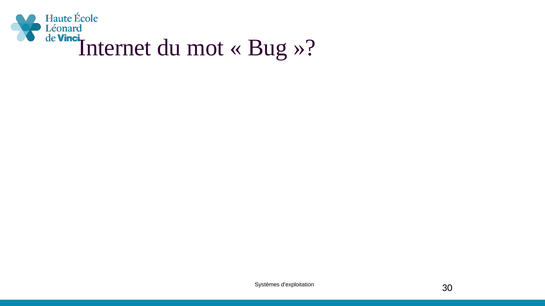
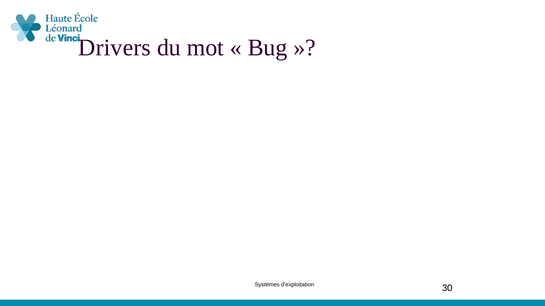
Internet: Internet -> Drivers (115, 48)
